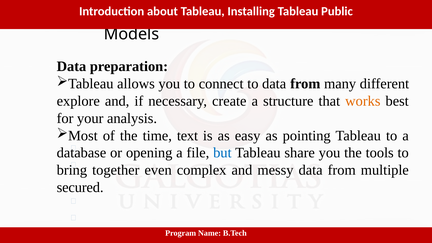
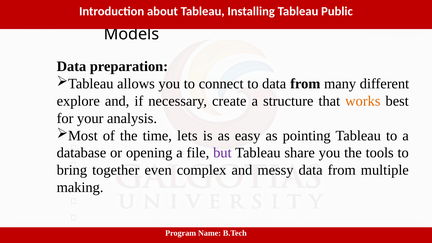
text: text -> lets (187, 136)
but colour: blue -> purple (222, 153)
secured: secured -> making (80, 187)
